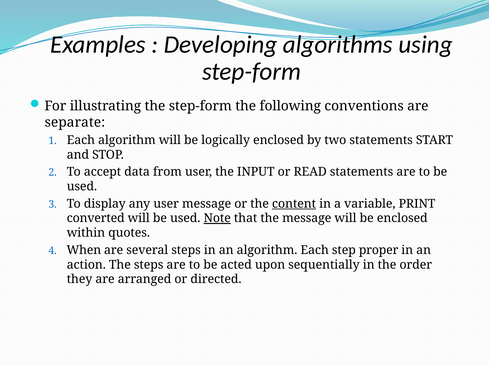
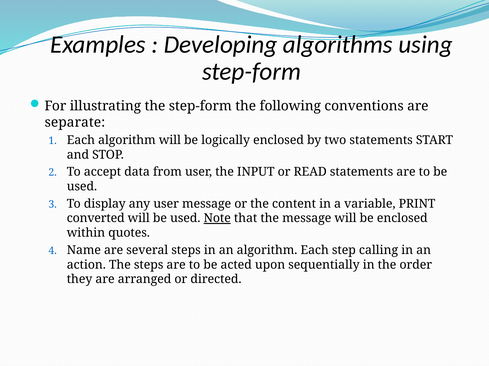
content underline: present -> none (294, 204)
When: When -> Name (84, 251)
proper: proper -> calling (379, 251)
